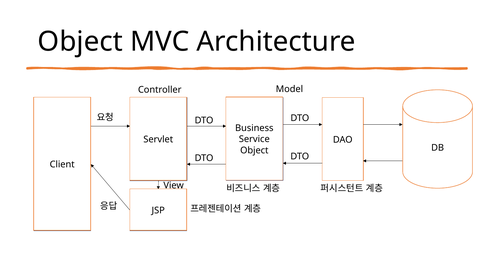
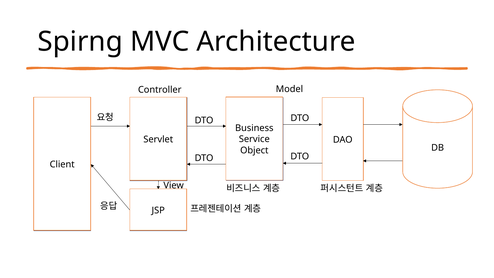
Object: Object -> Spirng (80, 41)
